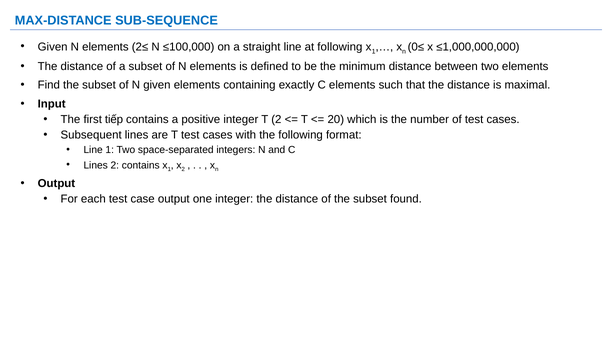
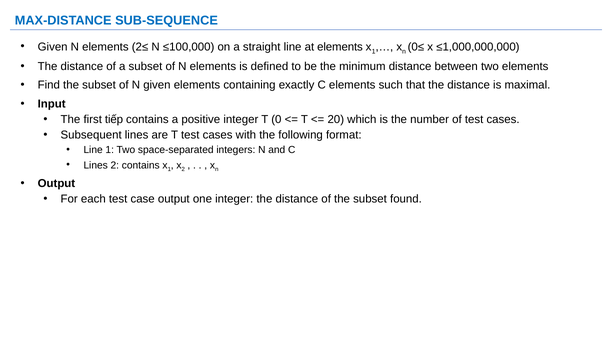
at following: following -> elements (340, 47)
T 2: 2 -> 0 (276, 119)
